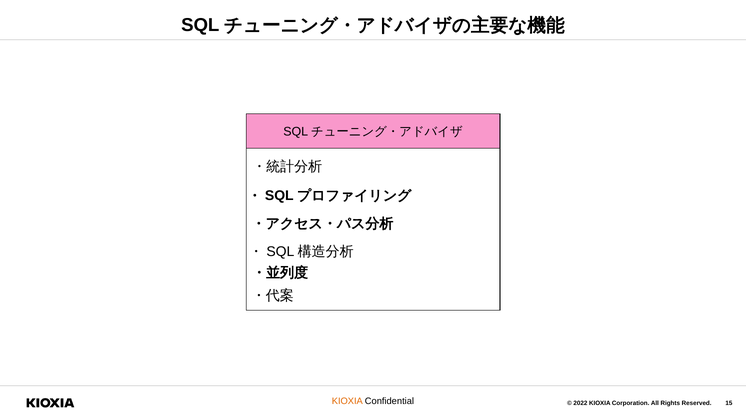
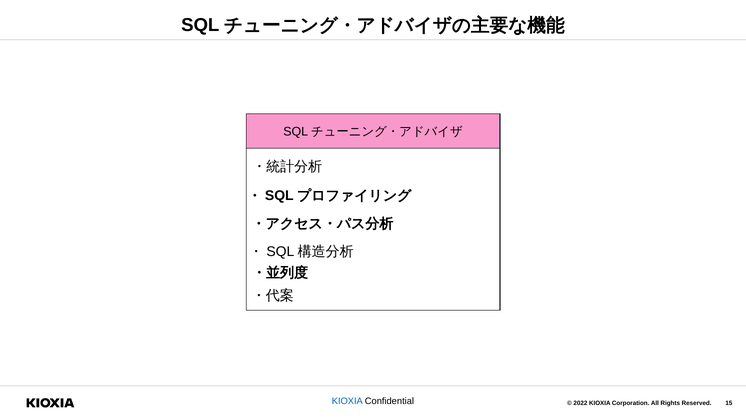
KIOXIA colour: orange -> blue (347, 401)
